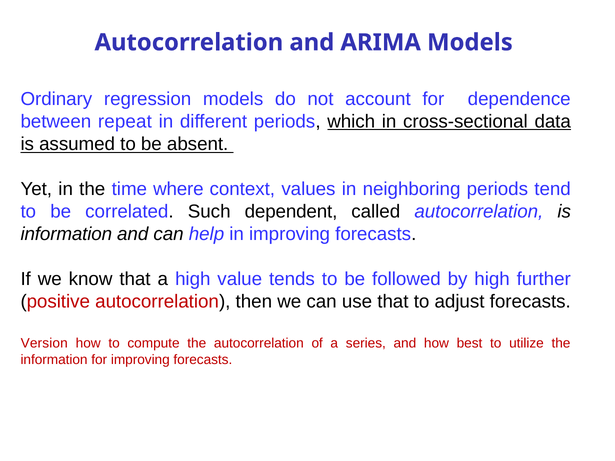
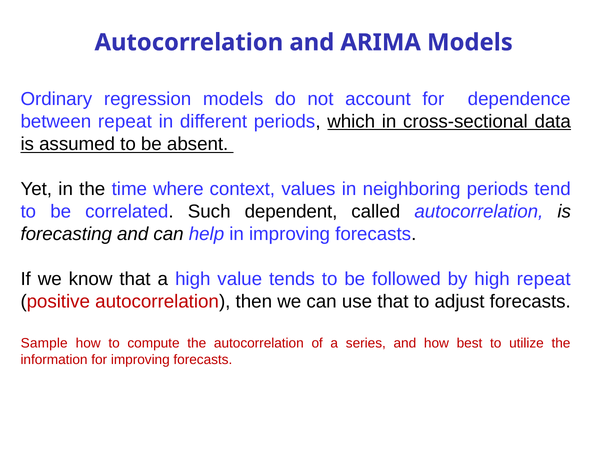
information: information -> forecasting (66, 234)
high further: further -> repeat (544, 279)
Version: Version -> Sample (44, 344)
